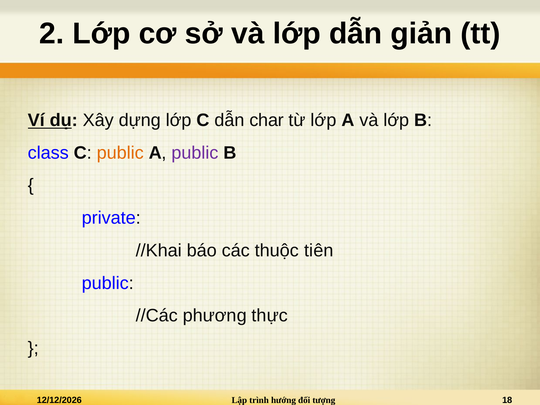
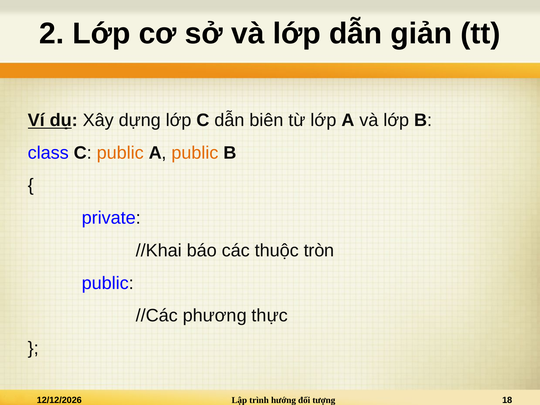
char: char -> biên (267, 120)
public colour: purple -> orange (195, 153)
tiên: tiên -> tròn (319, 251)
